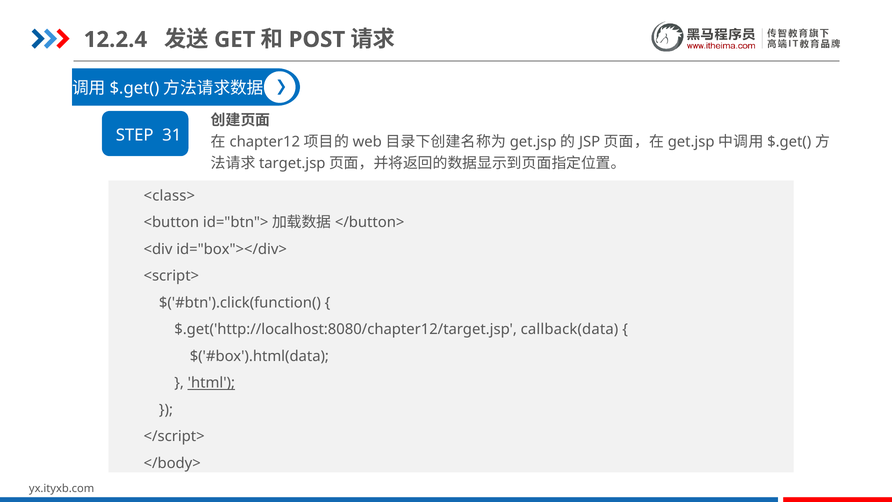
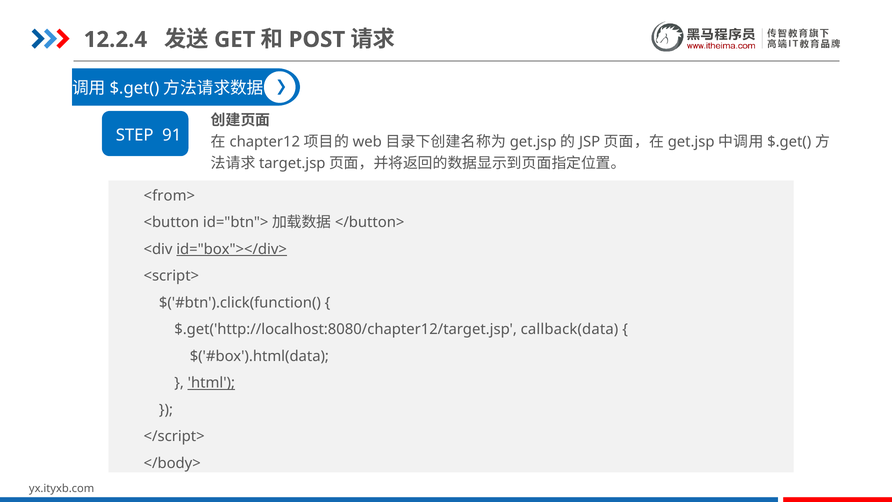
31: 31 -> 91 (172, 135)
<class>: <class> -> <from> (169, 196)
id="box"></div> underline: none -> present (232, 249)
